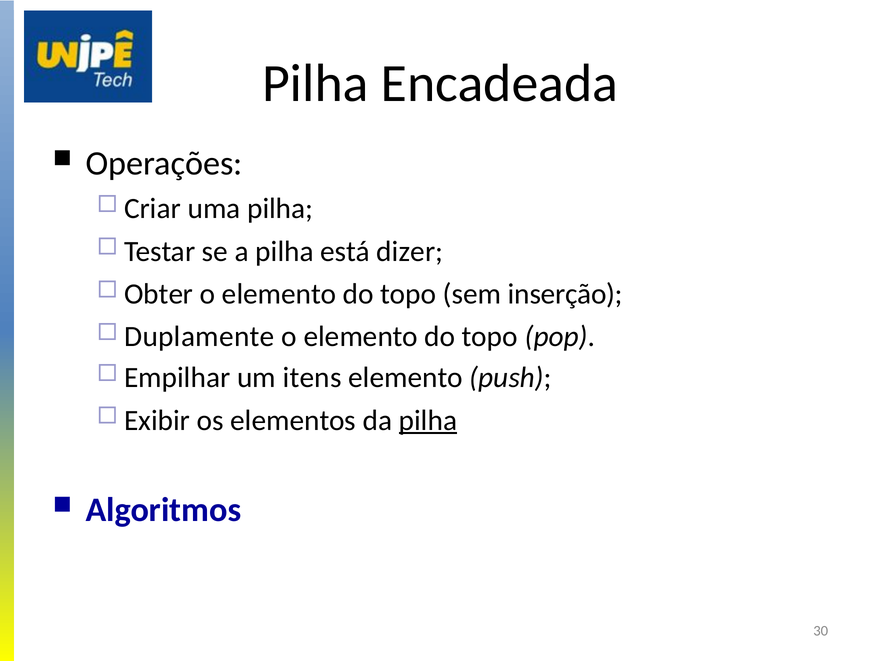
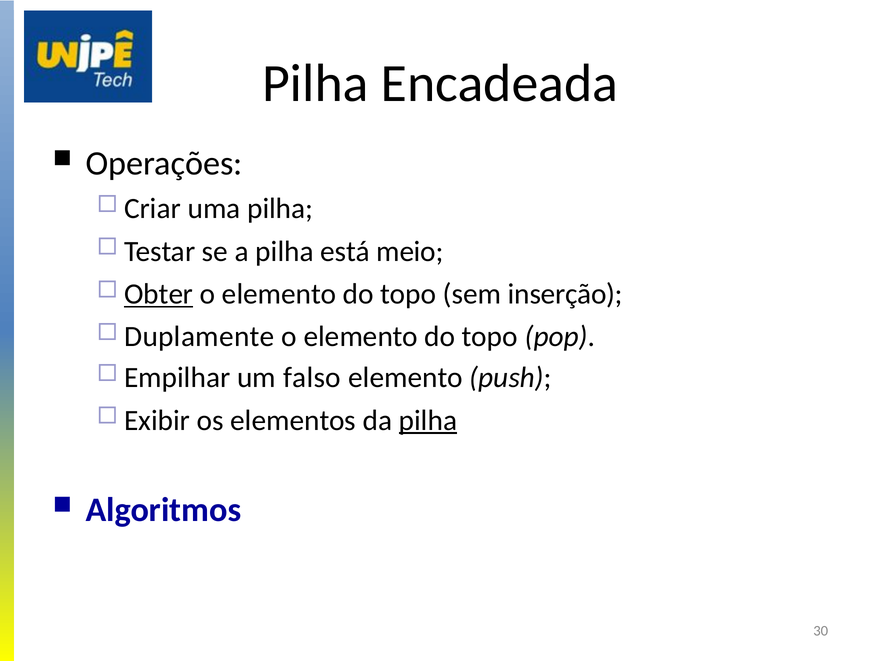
dizer: dizer -> meio (410, 251)
Obter underline: none -> present (159, 294)
itens: itens -> falso (312, 378)
